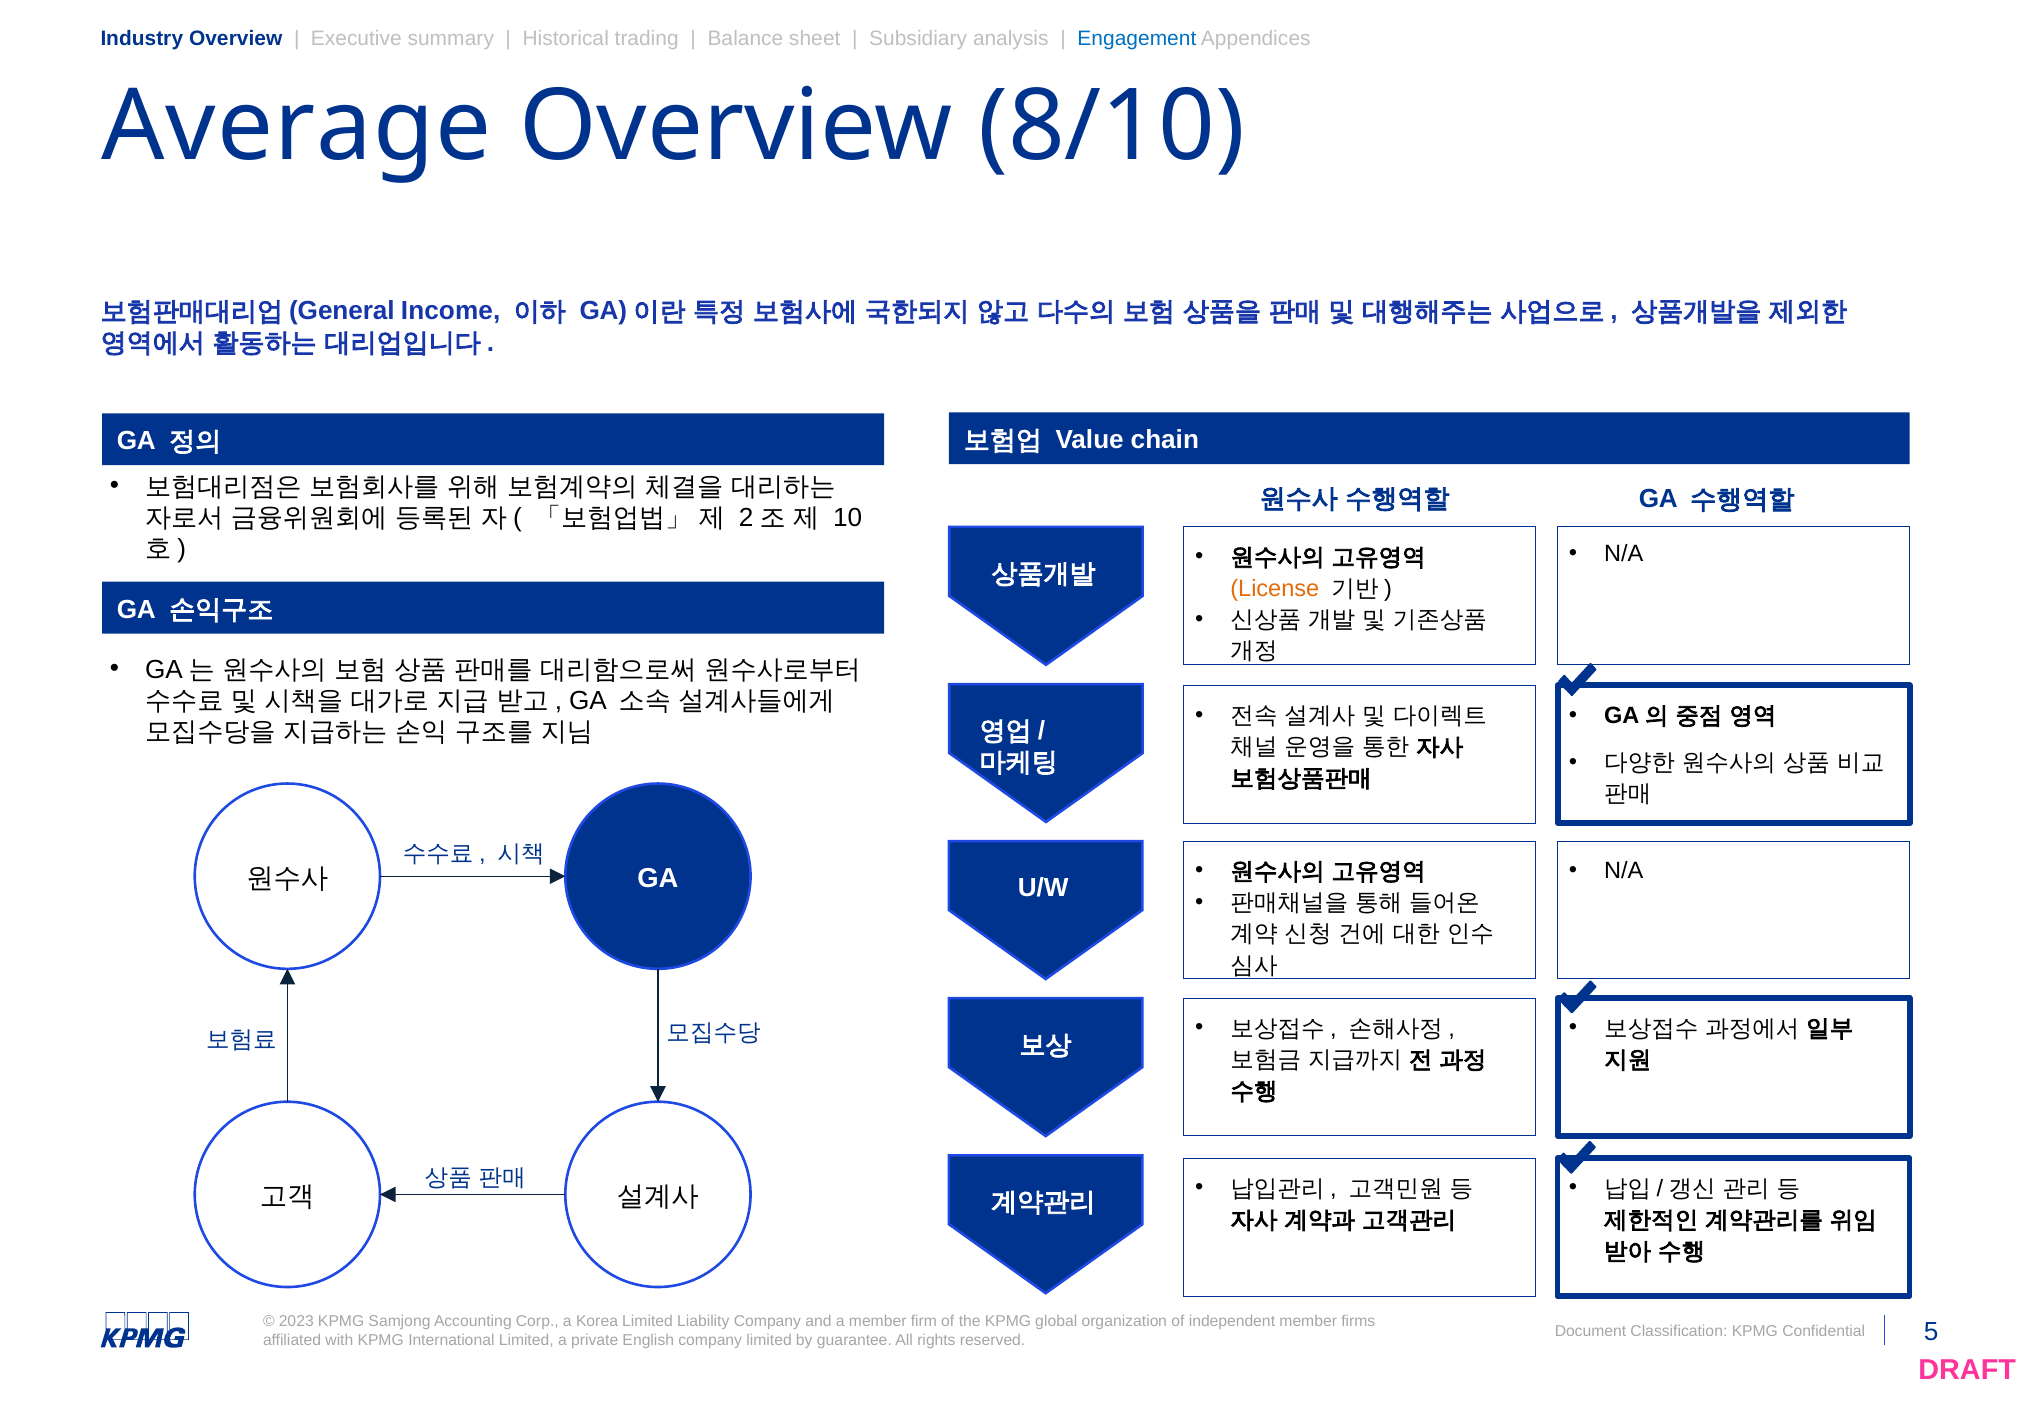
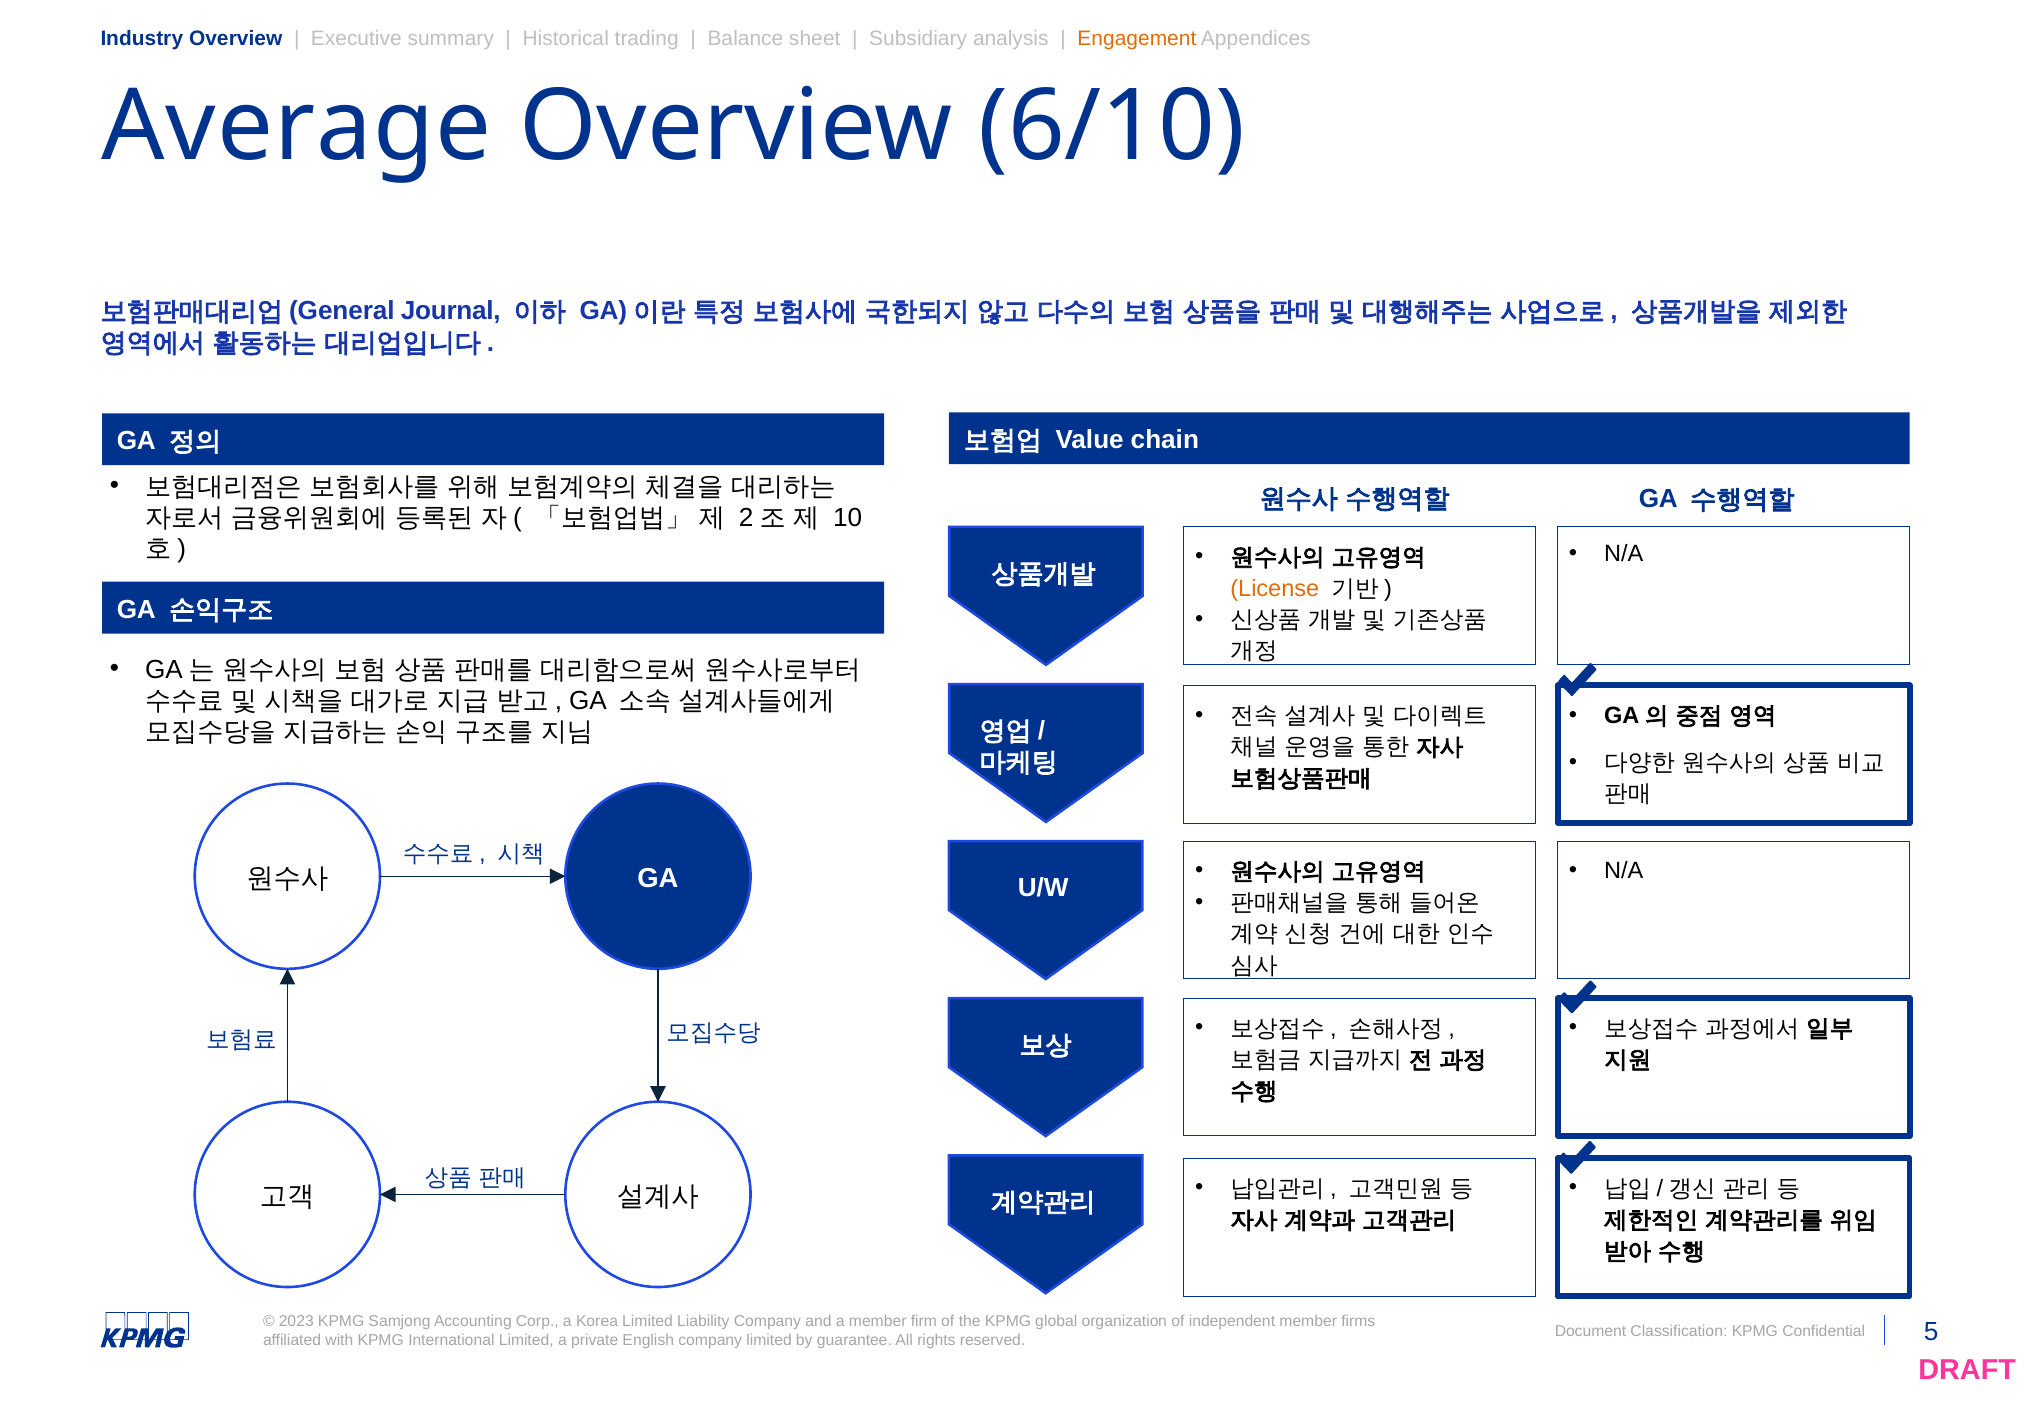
Engagement colour: blue -> orange (1137, 39)
8/10: 8/10 -> 6/10 (1112, 127)
Income: Income -> Journal (451, 311)
